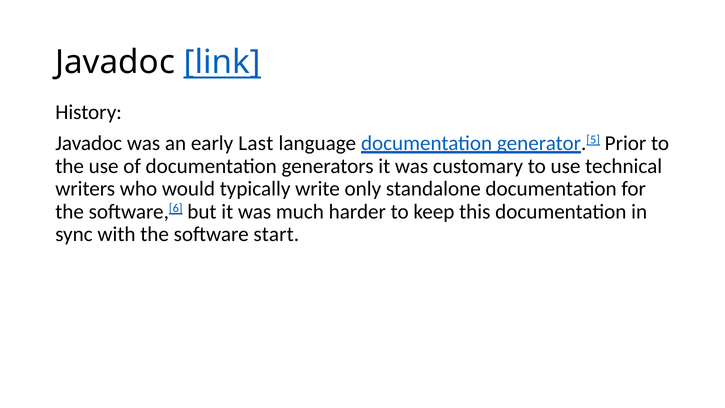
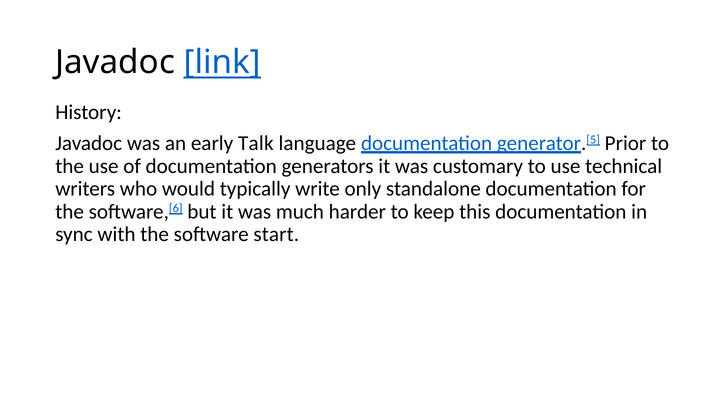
Last: Last -> Talk (256, 143)
